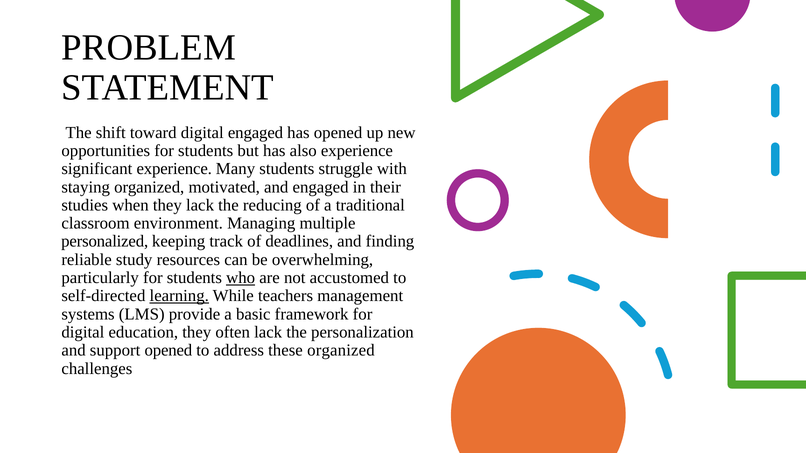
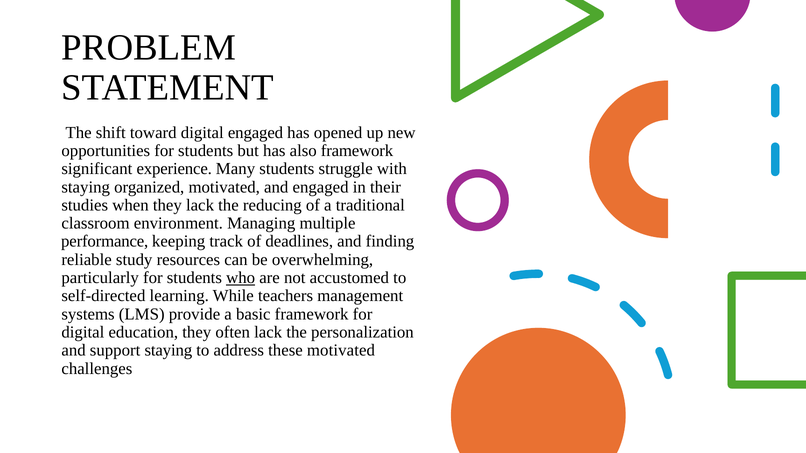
also experience: experience -> framework (357, 151)
personalized: personalized -> performance (105, 242)
learning underline: present -> none (179, 296)
support opened: opened -> staying (168, 351)
these organized: organized -> motivated (341, 351)
